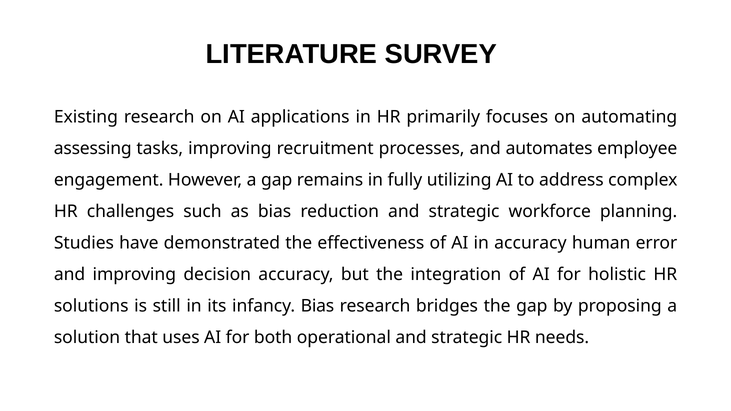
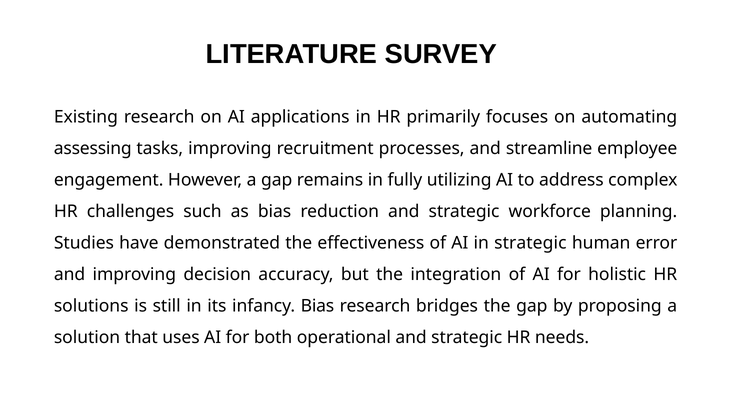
automates: automates -> streamline (549, 149)
in accuracy: accuracy -> strategic (530, 243)
